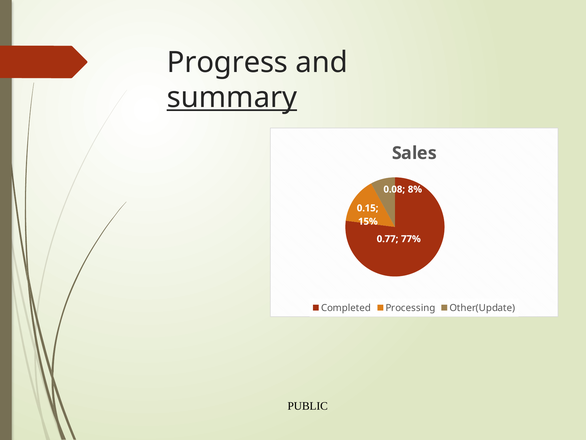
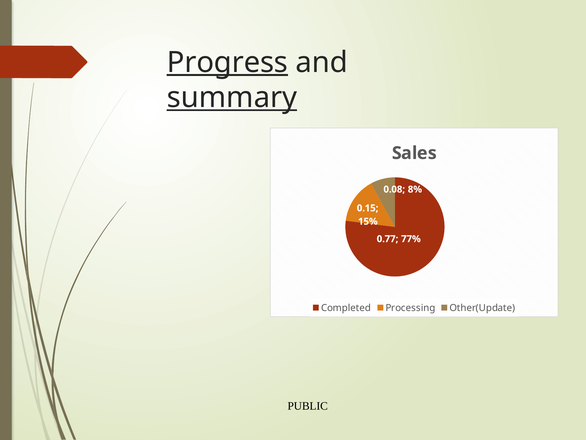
Progress underline: none -> present (227, 62)
